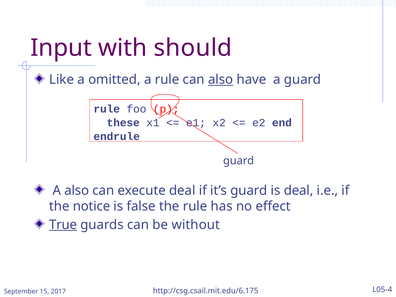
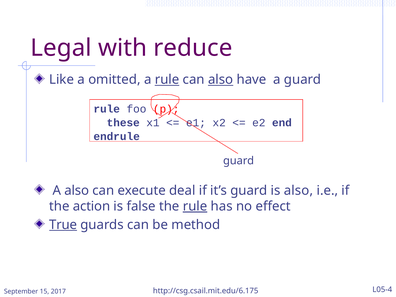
Input: Input -> Legal (61, 48)
should: should -> reduce (193, 48)
rule underline: none -> present (167, 80)
is deal: deal -> also (298, 190)
notice: notice -> action (92, 206)
rule underline: none -> present (195, 206)
without: without -> method (196, 225)
